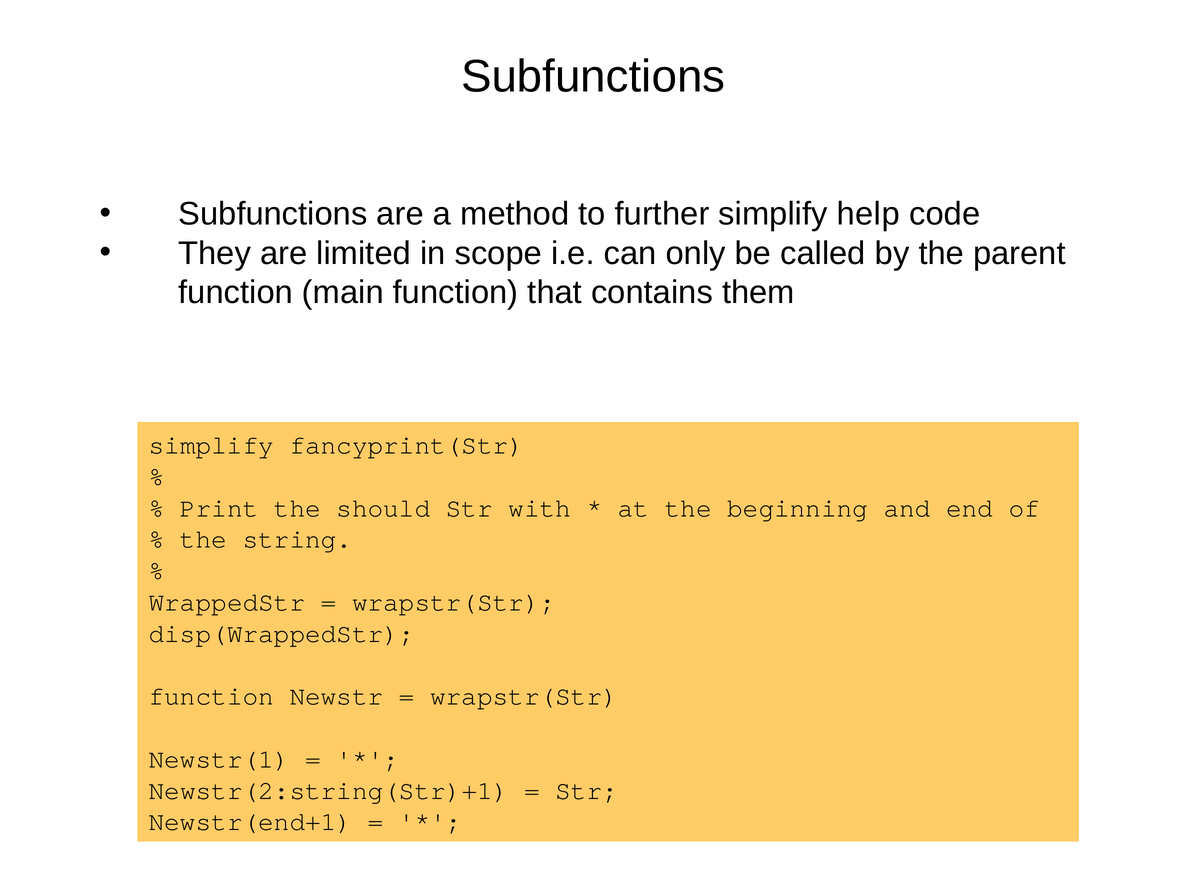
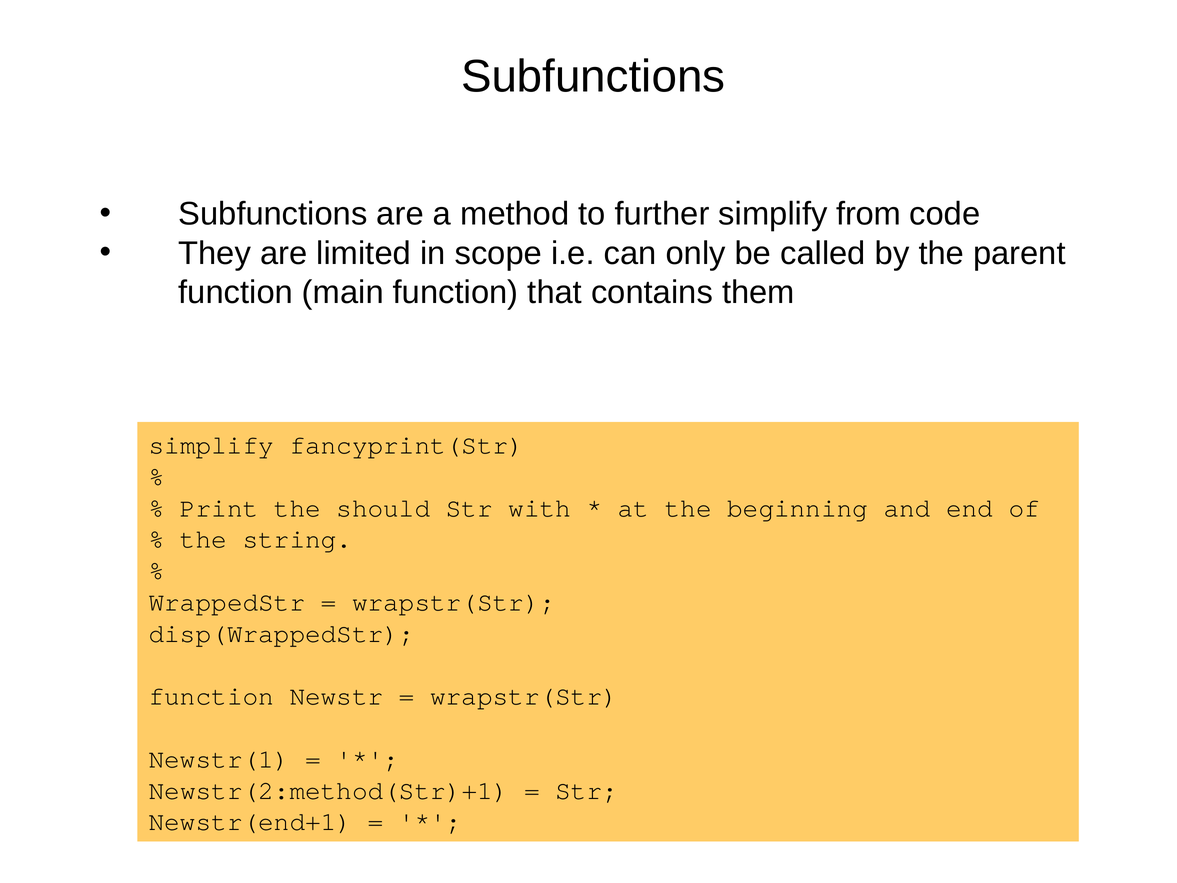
help: help -> from (869, 214)
Newstr(2:string(Str)+1: Newstr(2:string(Str)+1 -> Newstr(2:method(Str)+1 (329, 790)
